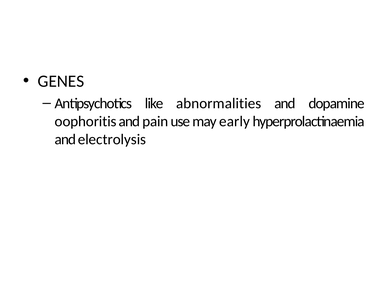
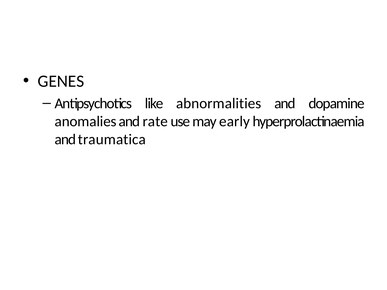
oophoritis: oophoritis -> anomalies (86, 121)
pain: pain -> rate (155, 121)
electrolysis: electrolysis -> traumatica (112, 140)
